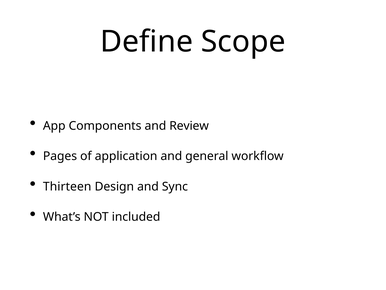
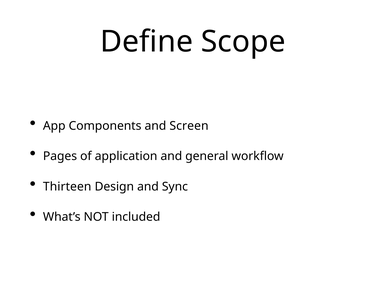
Review: Review -> Screen (189, 126)
